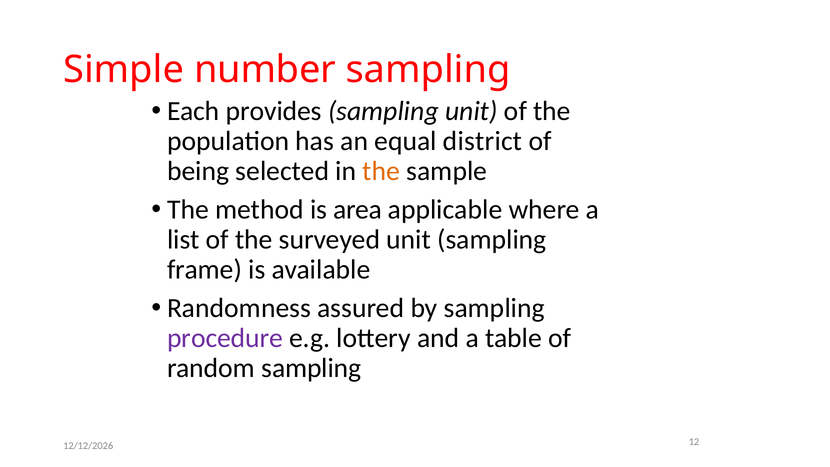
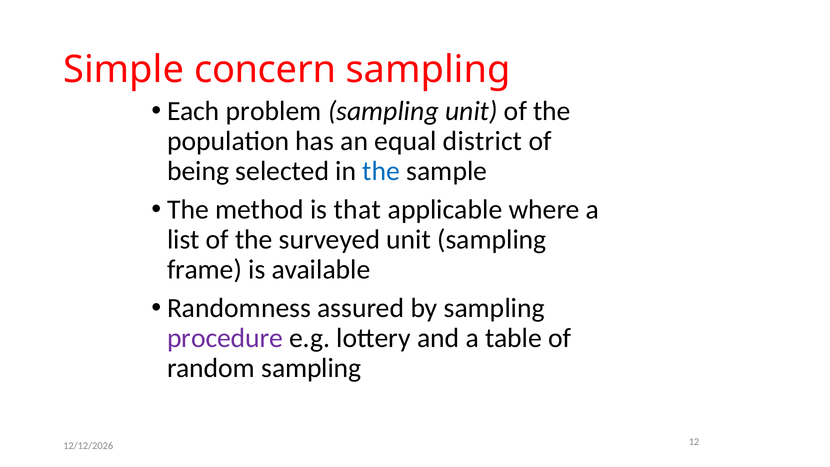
number: number -> concern (265, 70)
provides: provides -> problem (274, 111)
the colour: orange -> blue (381, 171)
area: area -> that (357, 210)
